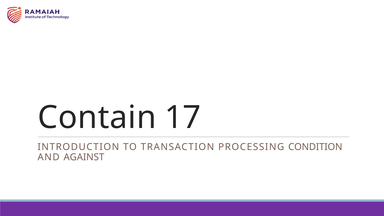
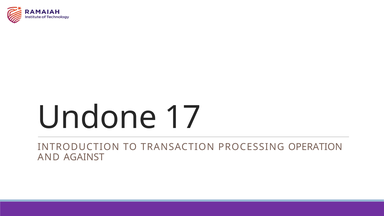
Contain: Contain -> Undone (97, 118)
CONDITION: CONDITION -> OPERATION (315, 147)
